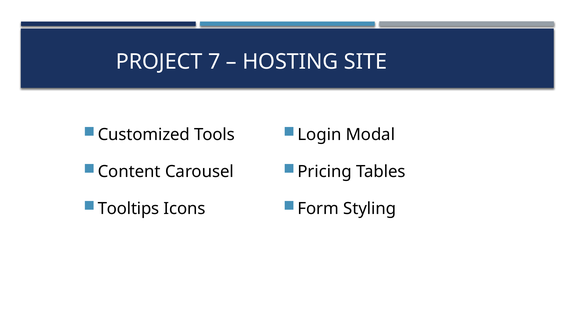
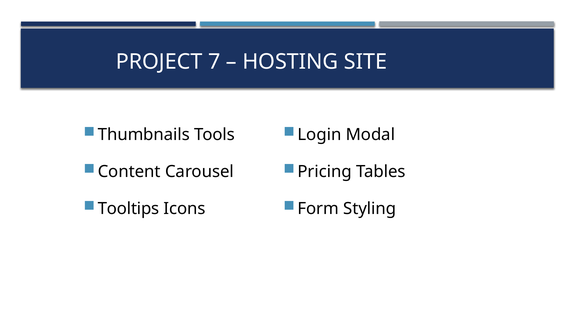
Customized: Customized -> Thumbnails (144, 135)
